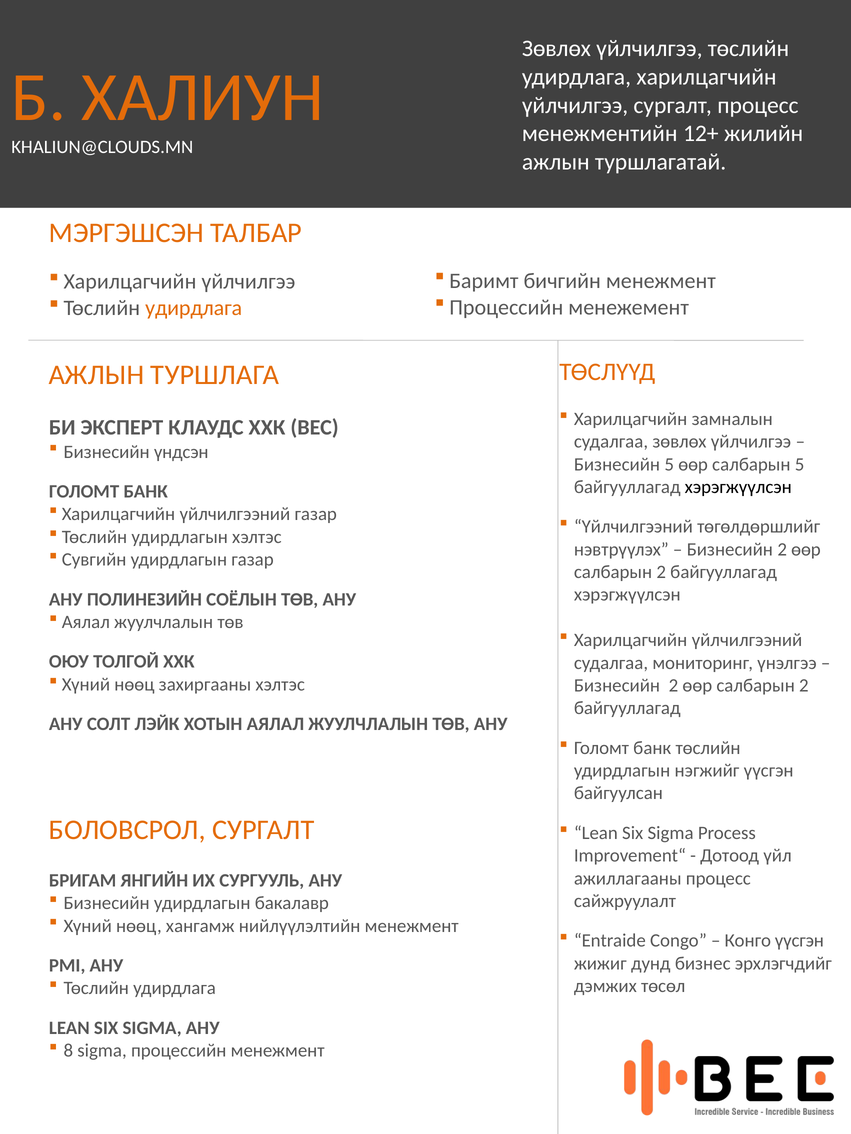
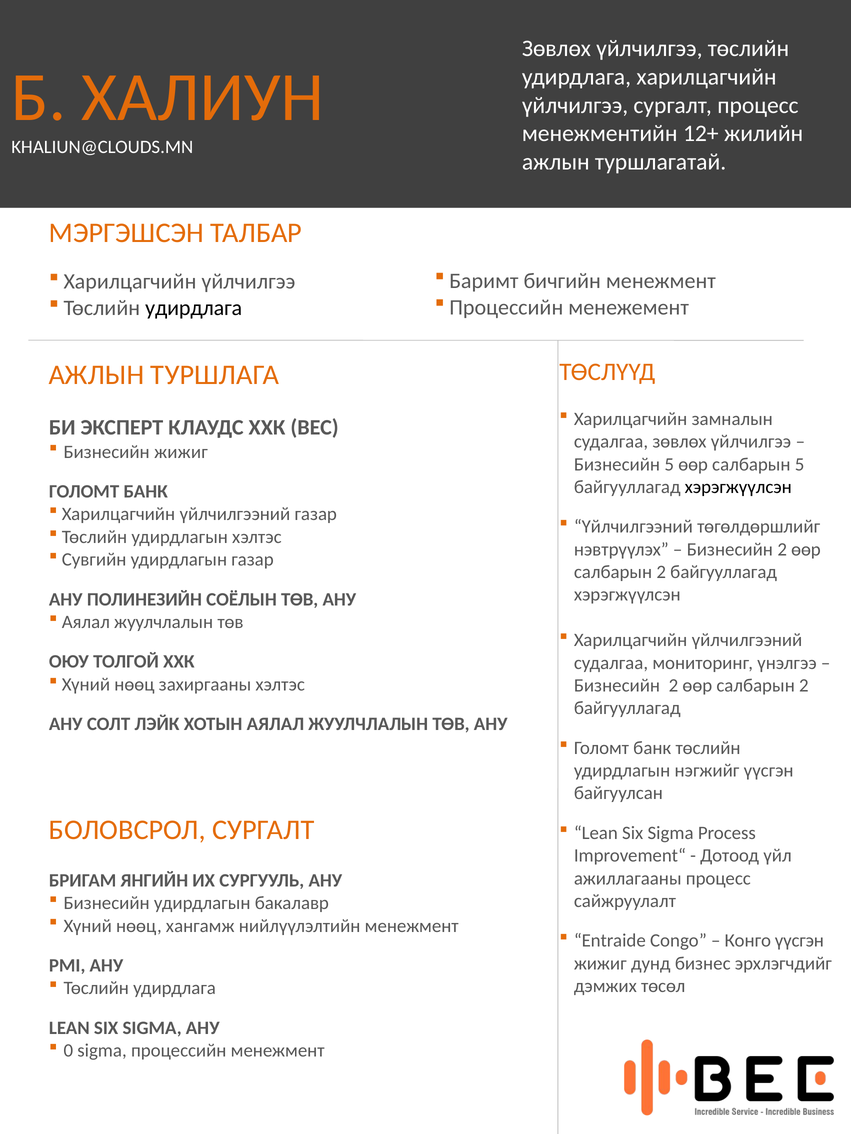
удирдлага colour: orange -> black (194, 308)
Бизнесийн үндсэн: үндсэн -> жижиг (181, 452)
8: 8 -> 0 (68, 1051)
